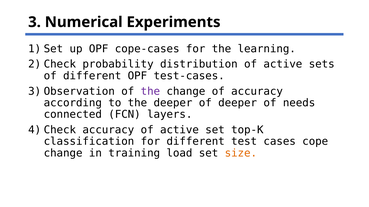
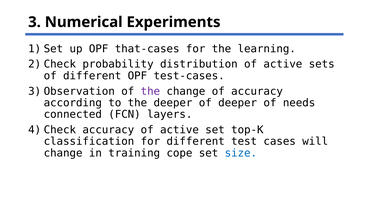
cope-cases: cope-cases -> that-cases (147, 49)
cope: cope -> will (315, 142)
load: load -> cope (179, 153)
size colour: orange -> blue (241, 153)
